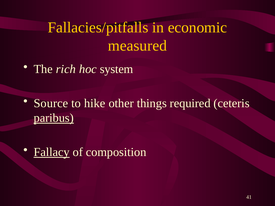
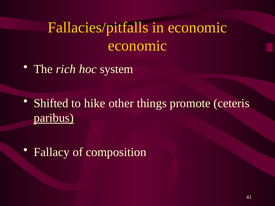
measured: measured -> economic (137, 46)
Source: Source -> Shifted (51, 103)
required: required -> promote (190, 103)
Fallacy underline: present -> none (52, 152)
